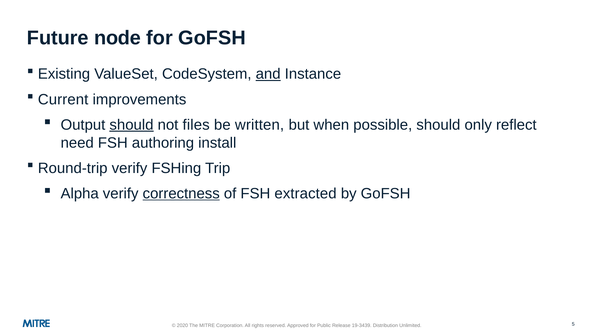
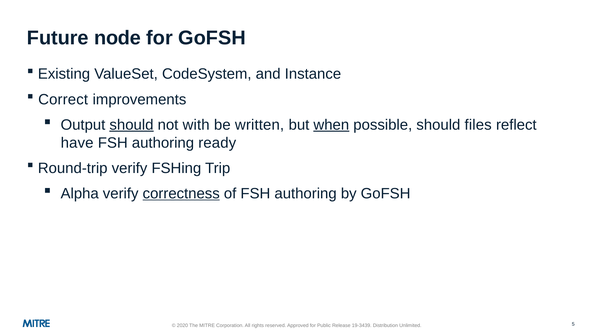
and underline: present -> none (268, 74)
Current: Current -> Correct (63, 99)
files: files -> with (196, 125)
when underline: none -> present (331, 125)
only: only -> files (478, 125)
need: need -> have (77, 143)
install: install -> ready (217, 143)
of FSH extracted: extracted -> authoring (306, 193)
